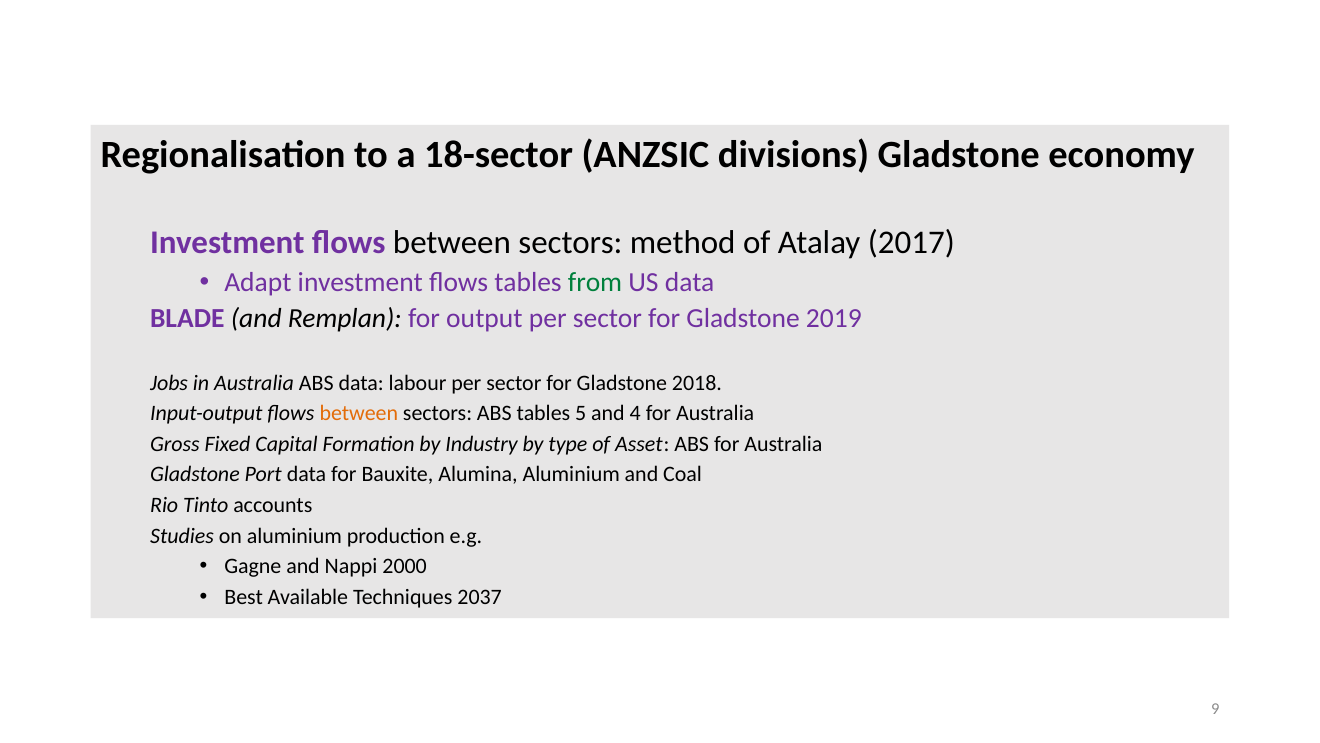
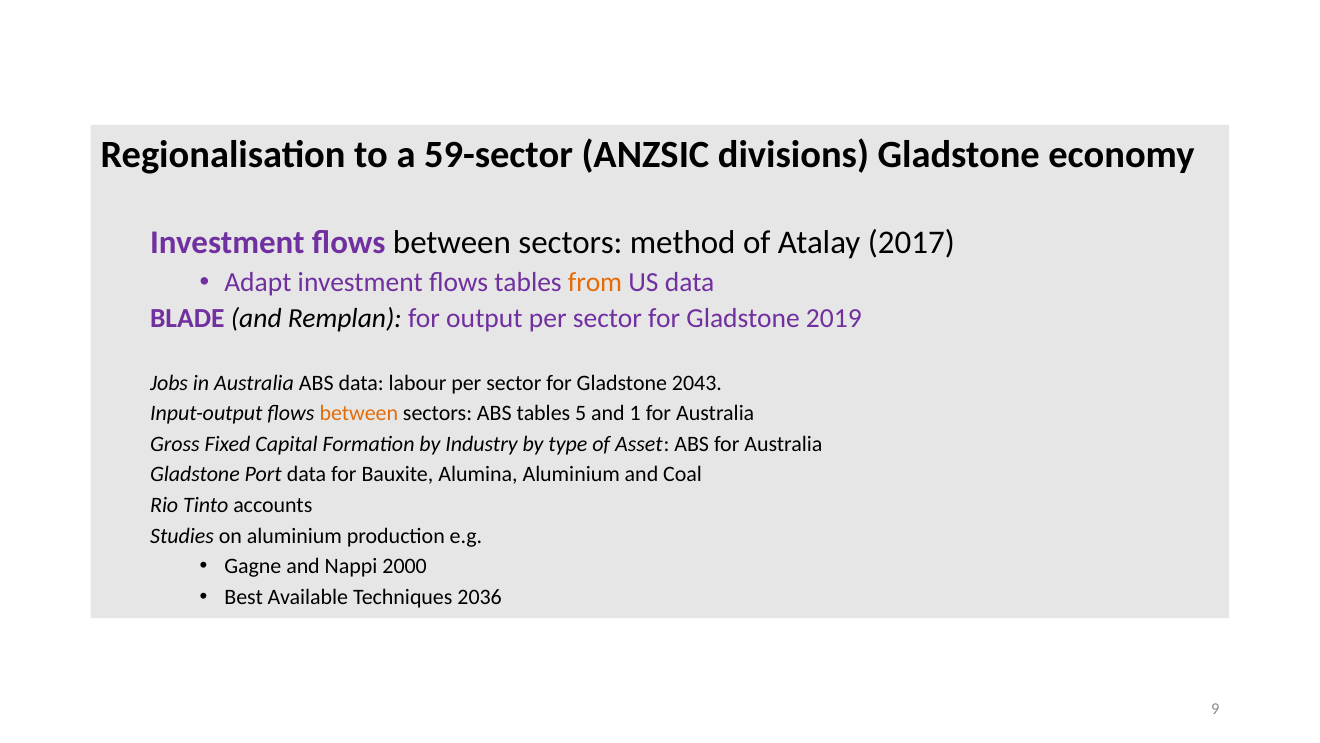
18-sector: 18-sector -> 59-sector (499, 154)
from colour: green -> orange (595, 282)
2018: 2018 -> 2043 (697, 383)
4: 4 -> 1 (635, 413)
2037: 2037 -> 2036 (480, 597)
